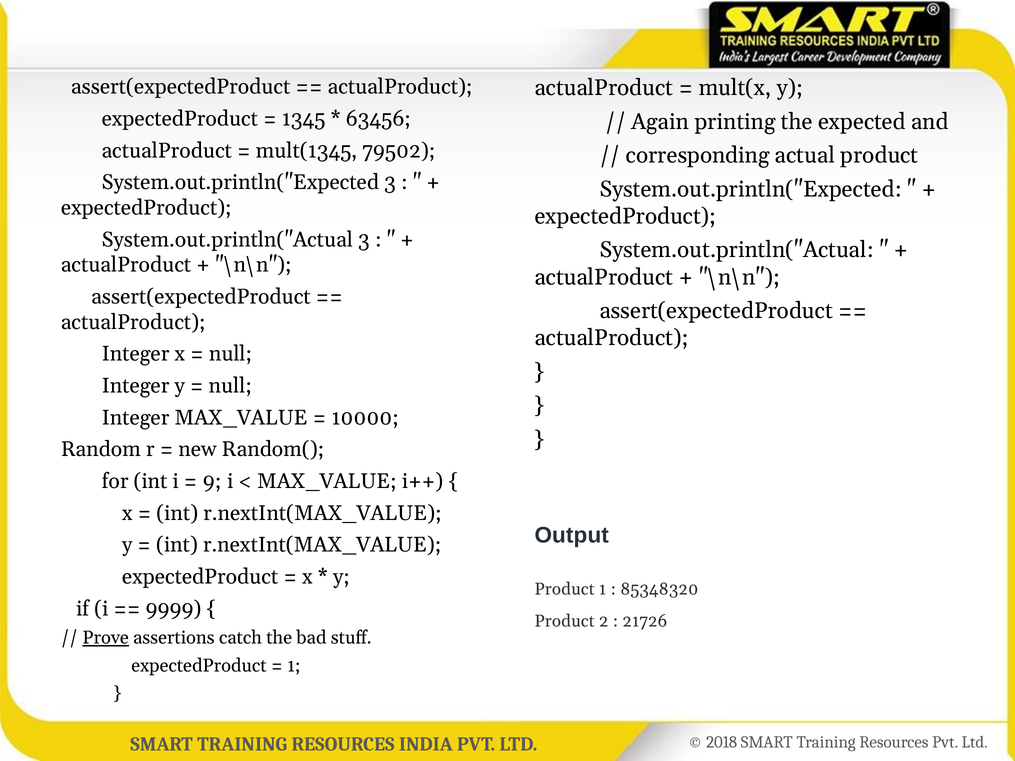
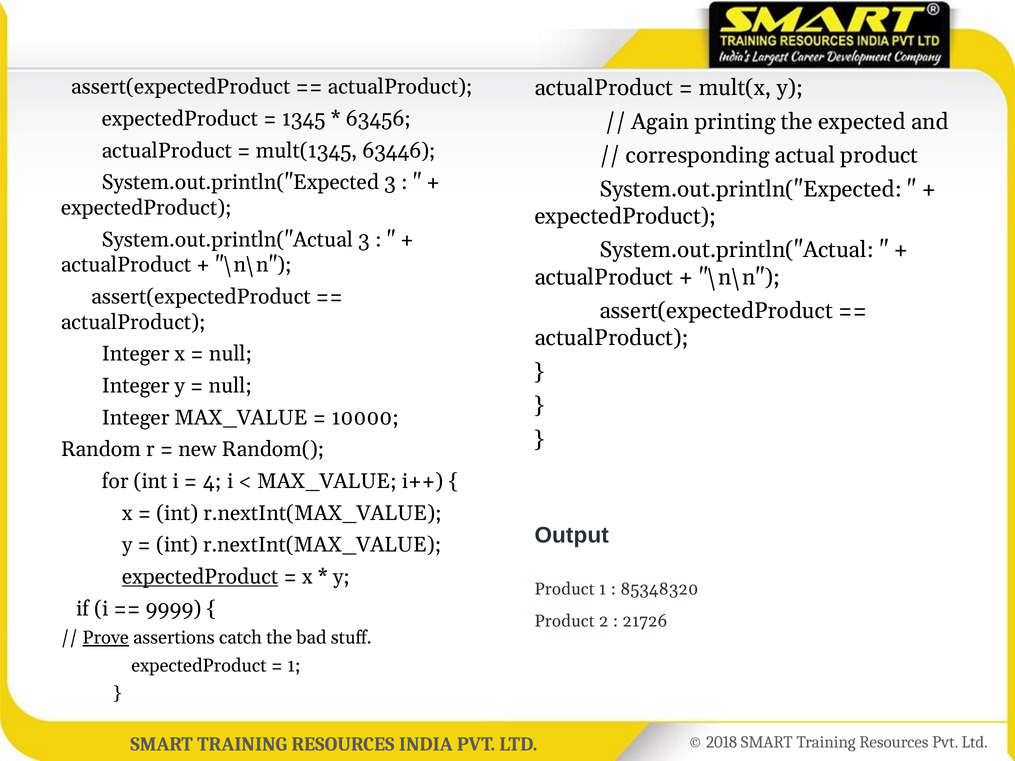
79502: 79502 -> 63446 (399, 151)
9: 9 -> 4 (212, 482)
expectedProduct underline: none -> present (200, 577)
